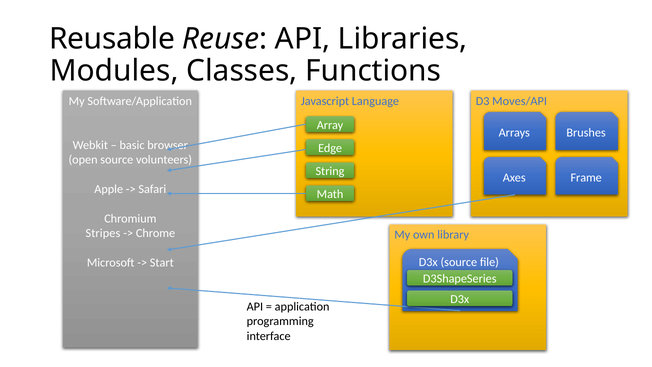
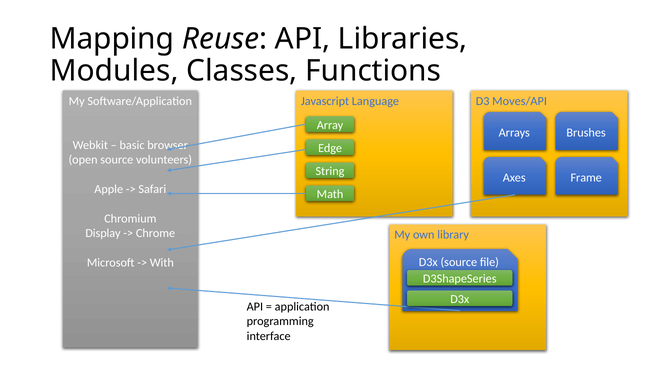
Reusable: Reusable -> Mapping (112, 39)
Stripes: Stripes -> Display (103, 233)
Start: Start -> With (162, 262)
